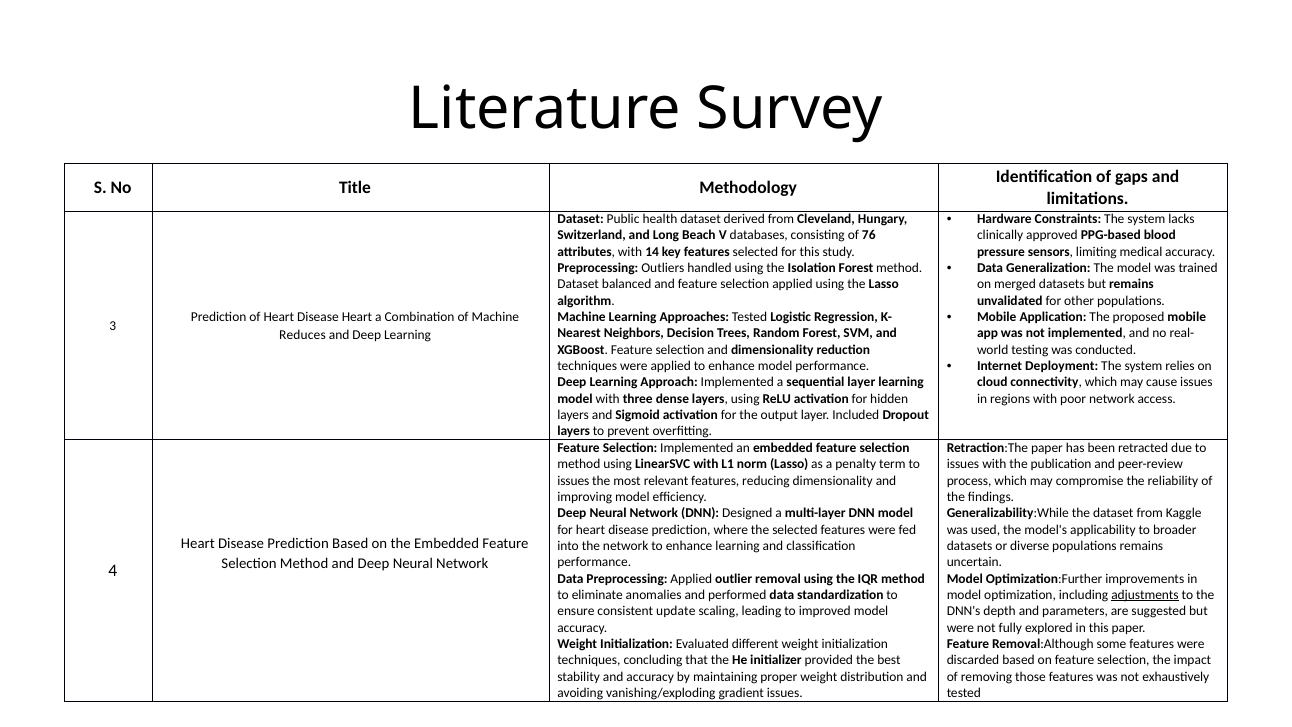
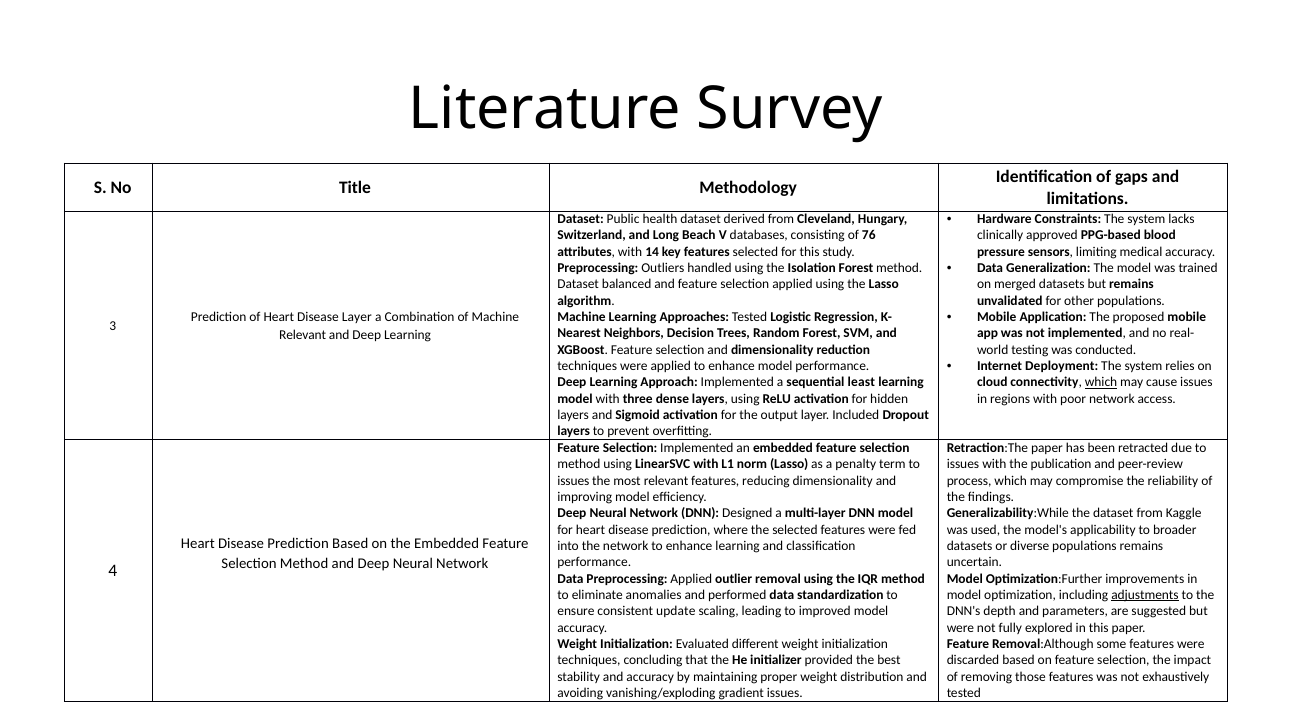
Disease Heart: Heart -> Layer (357, 317)
Reduces: Reduces -> Relevant (303, 335)
sequential layer: layer -> least (861, 382)
which underline: none -> present (1101, 382)
